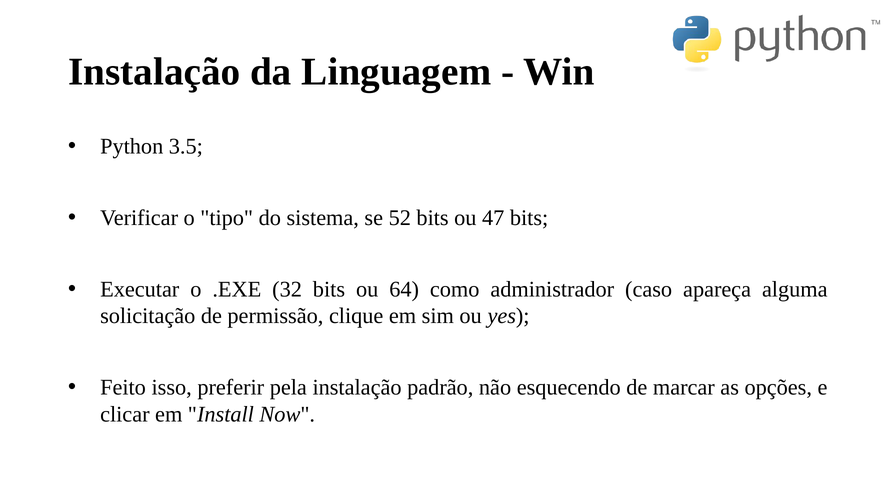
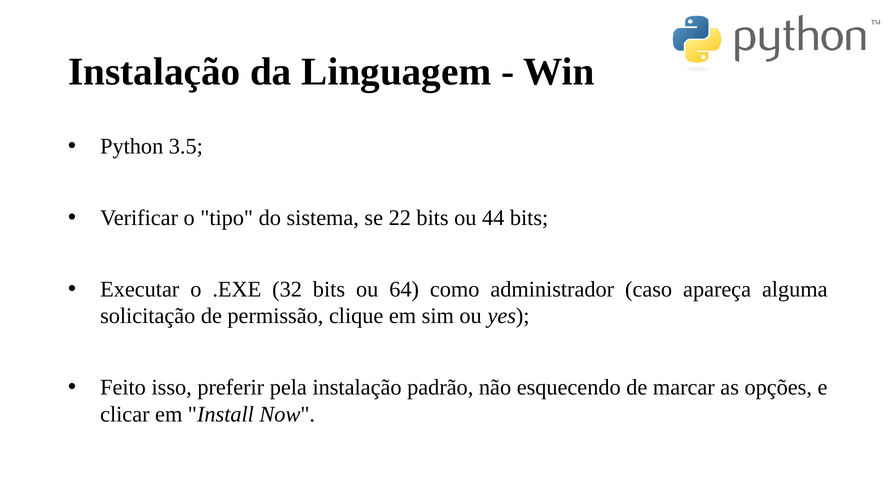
52: 52 -> 22 (400, 218)
47: 47 -> 44 (493, 218)
